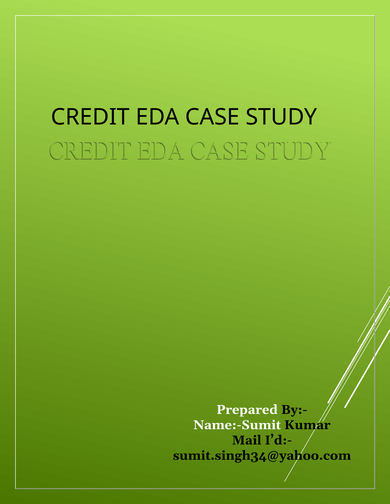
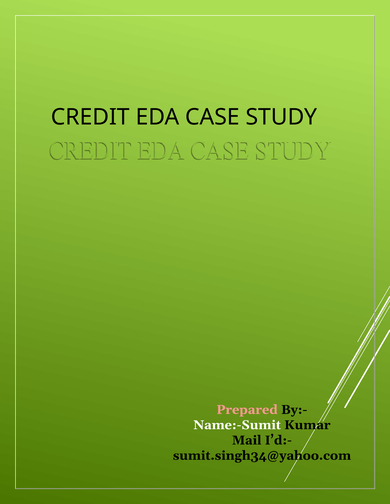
Prepared colour: white -> pink (247, 410)
